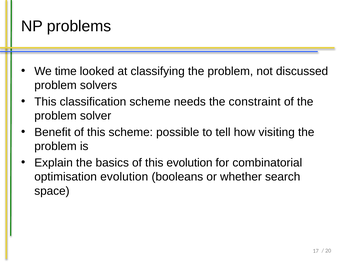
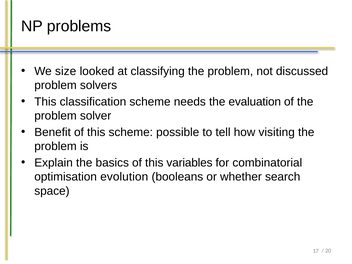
time: time -> size (66, 71)
constraint: constraint -> evaluation (255, 102)
this evolution: evolution -> variables (189, 163)
